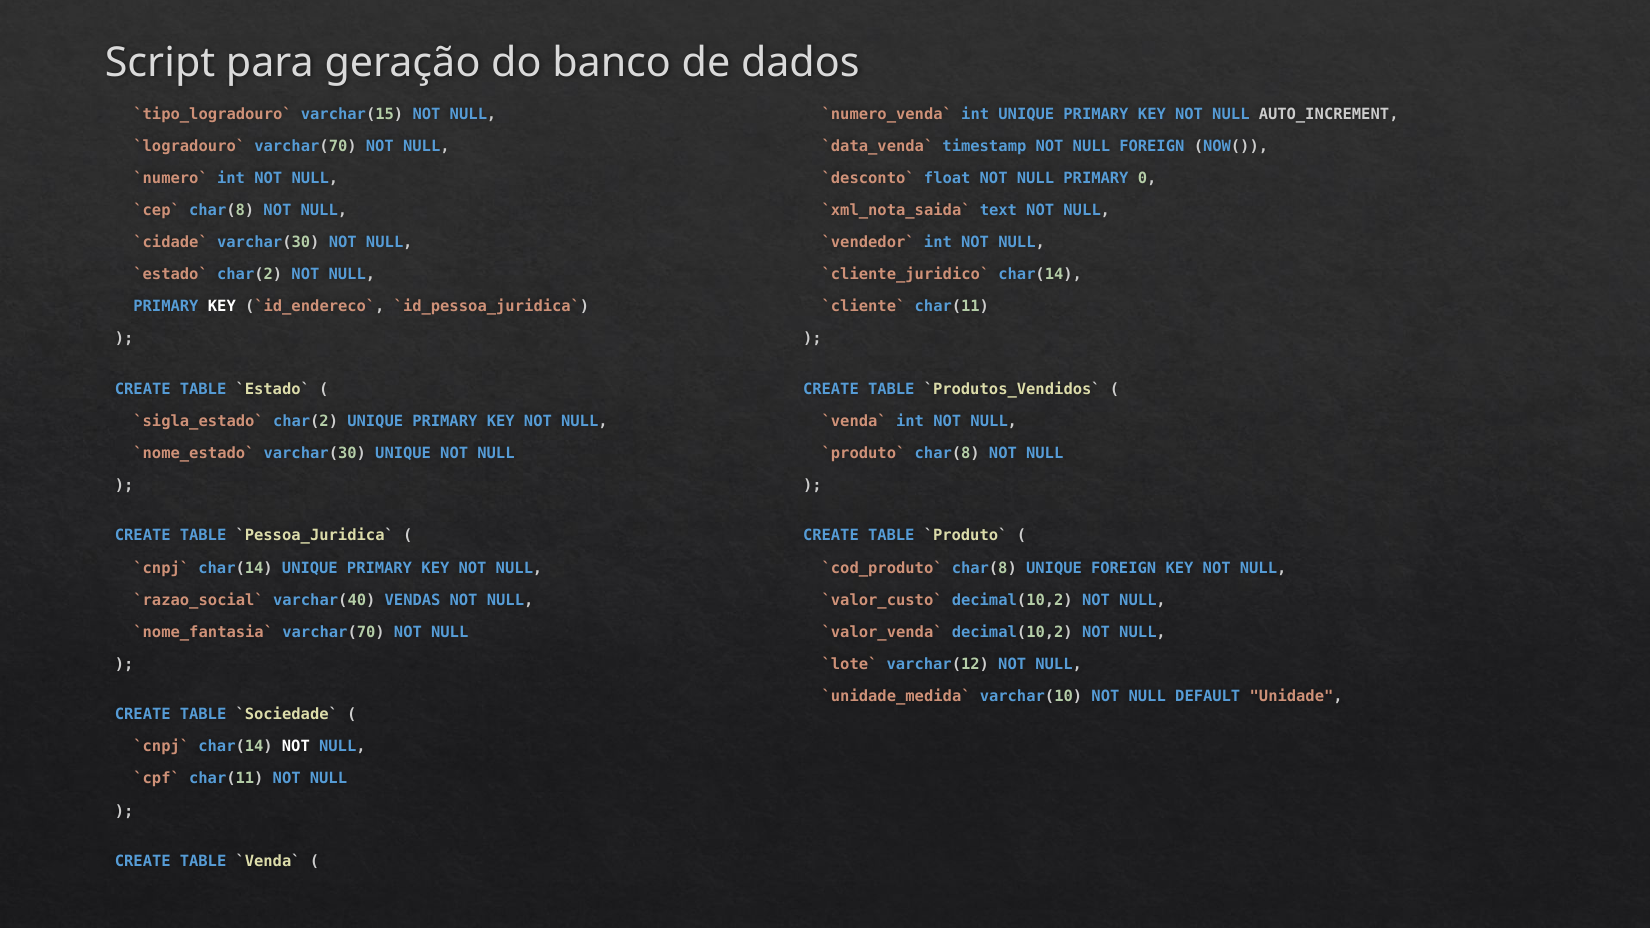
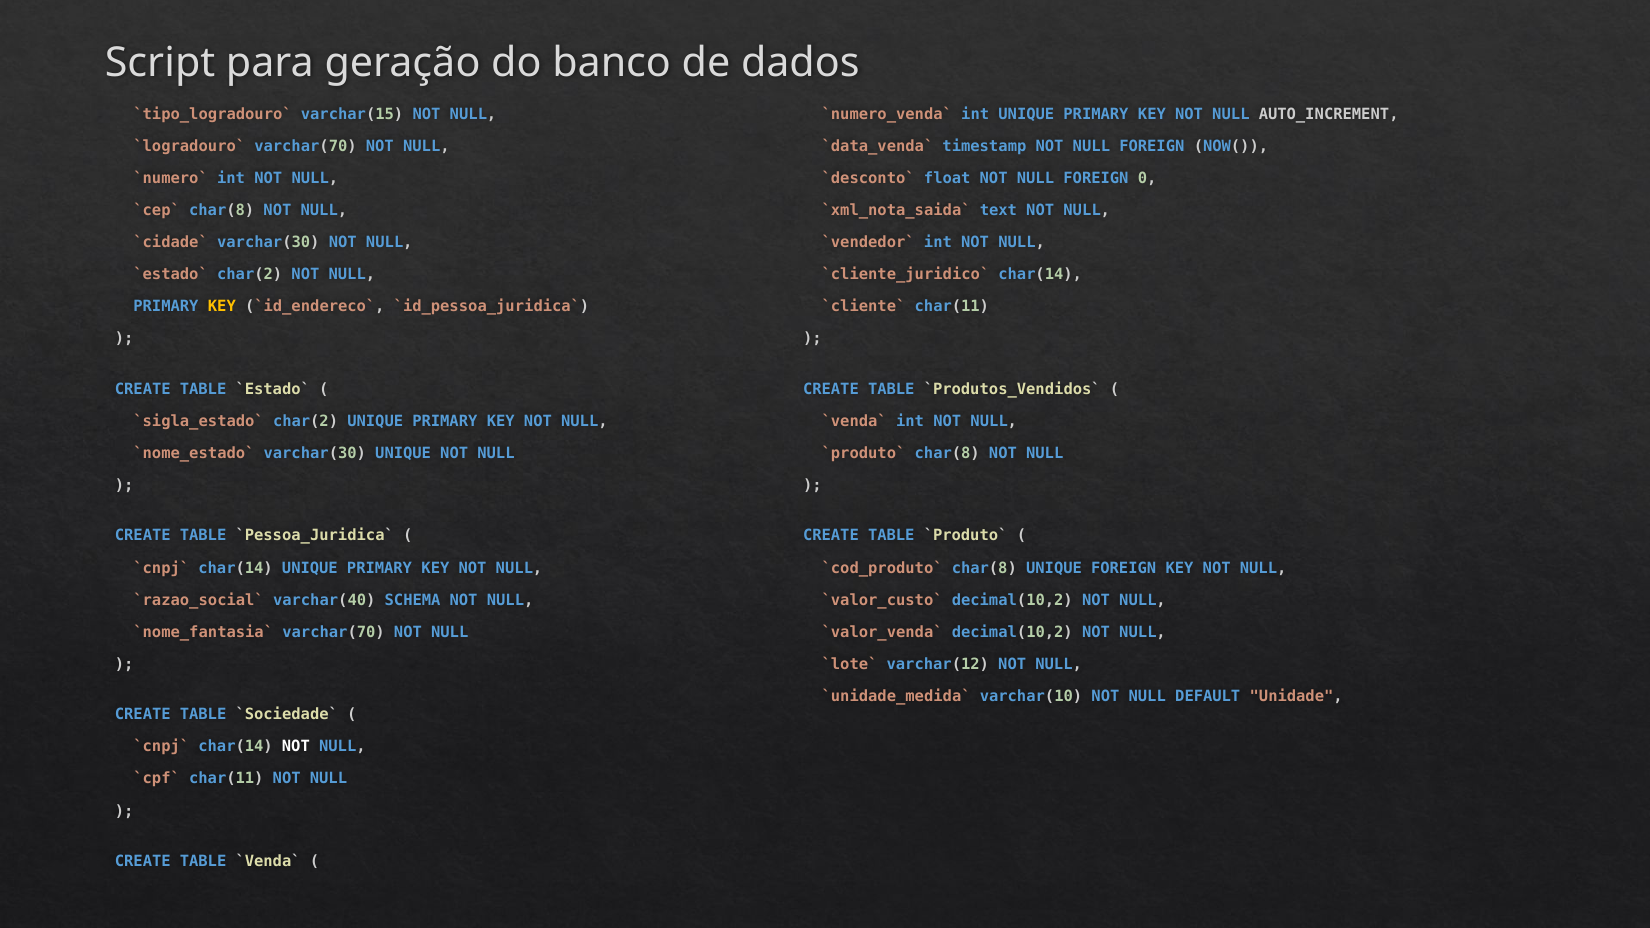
float NOT NULL PRIMARY: PRIMARY -> FOREIGN (1096, 178)
KEY colour: white -> yellow (222, 306)
VENDAS: VENDAS -> SCHEMA (413, 600)
